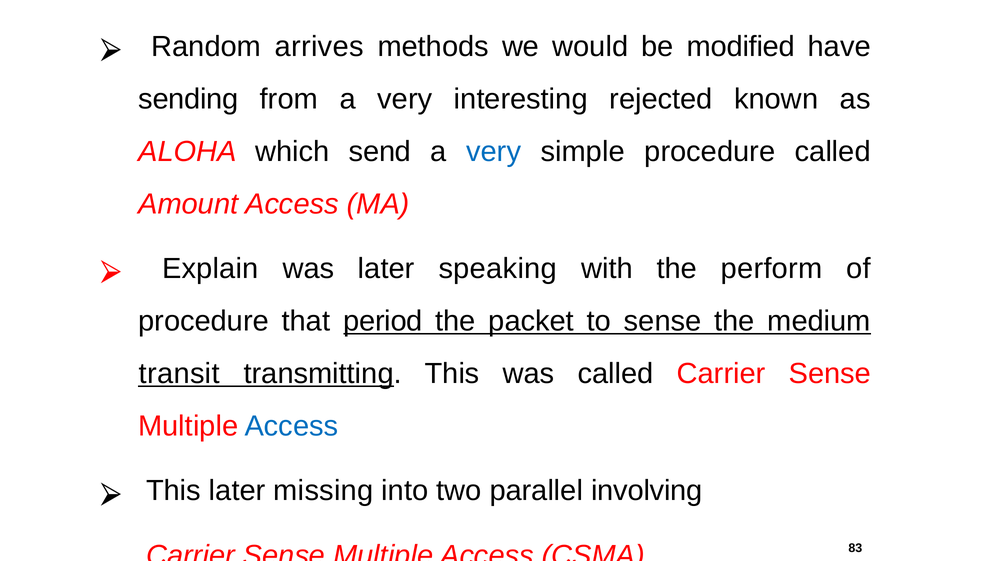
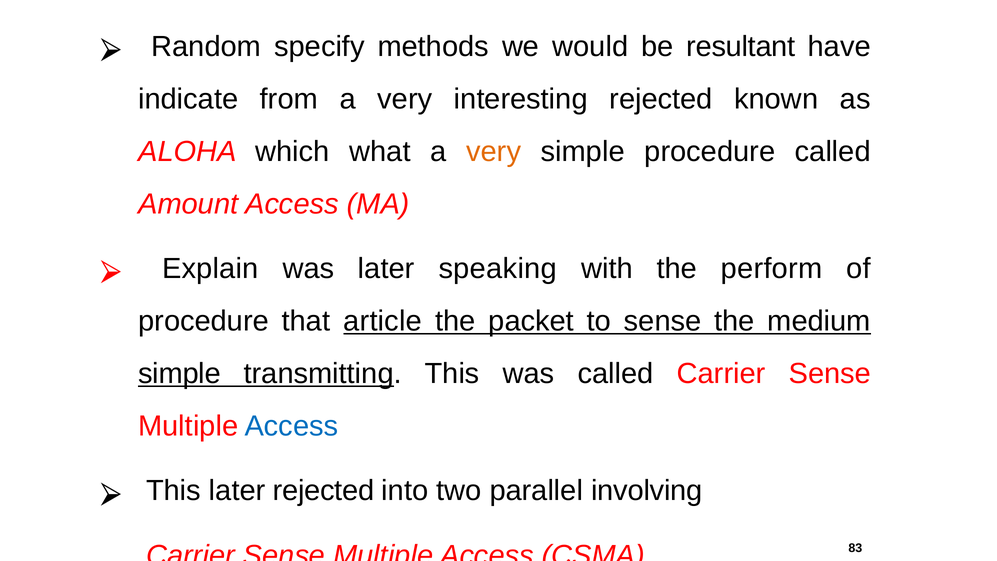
arrives: arrives -> specify (319, 47)
modified: modified -> resultant (741, 47)
sending: sending -> indicate (188, 99)
send: send -> what (380, 152)
very colour: blue -> orange (494, 152)
period: period -> article (383, 321)
transit: transit -> simple (180, 373)
later missing: missing -> rejected (324, 491)
